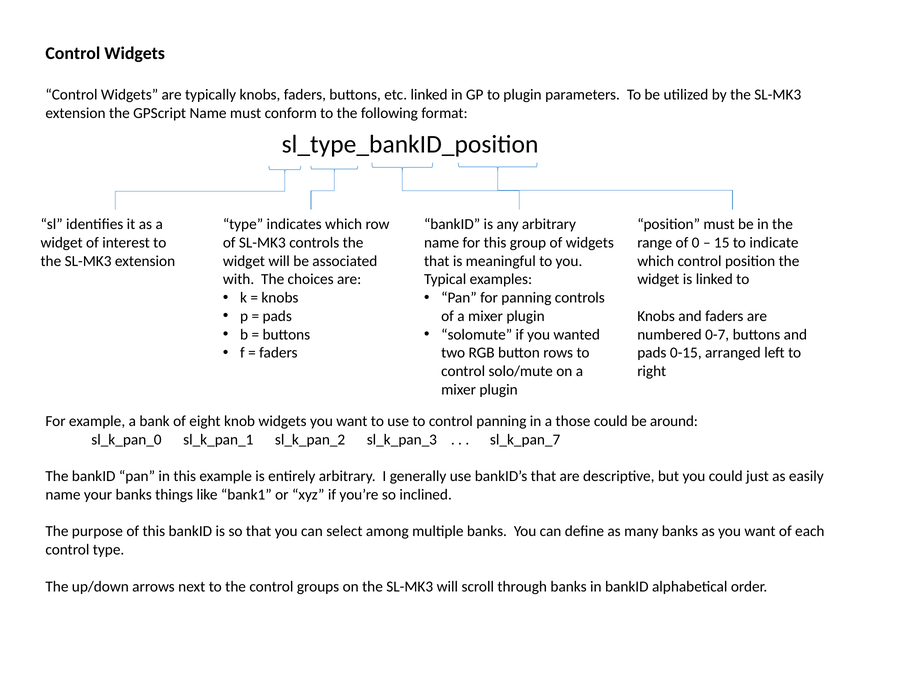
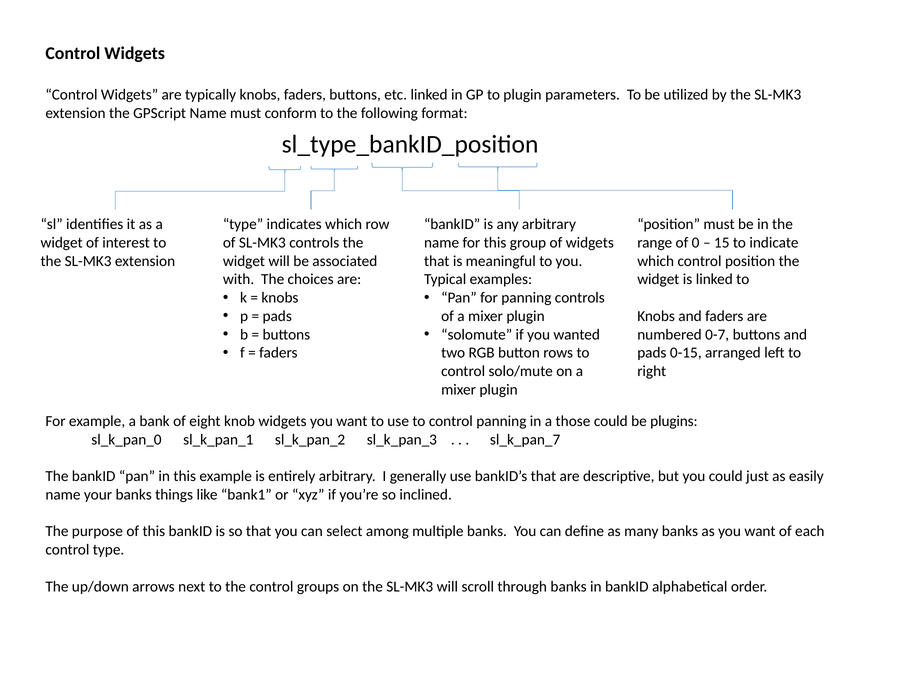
around: around -> plugins (674, 421)
